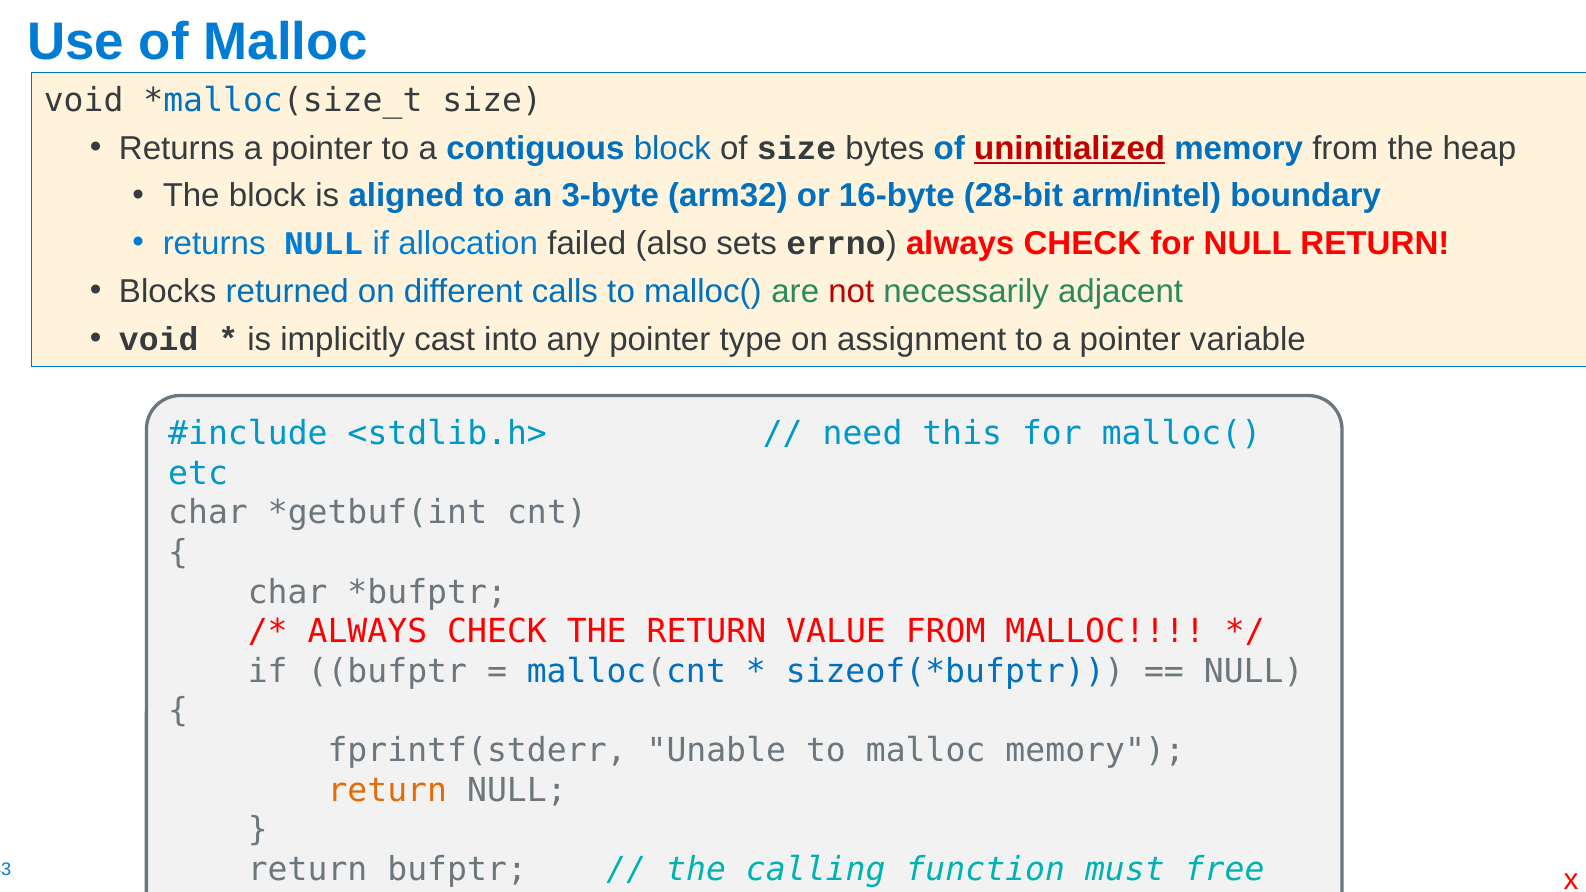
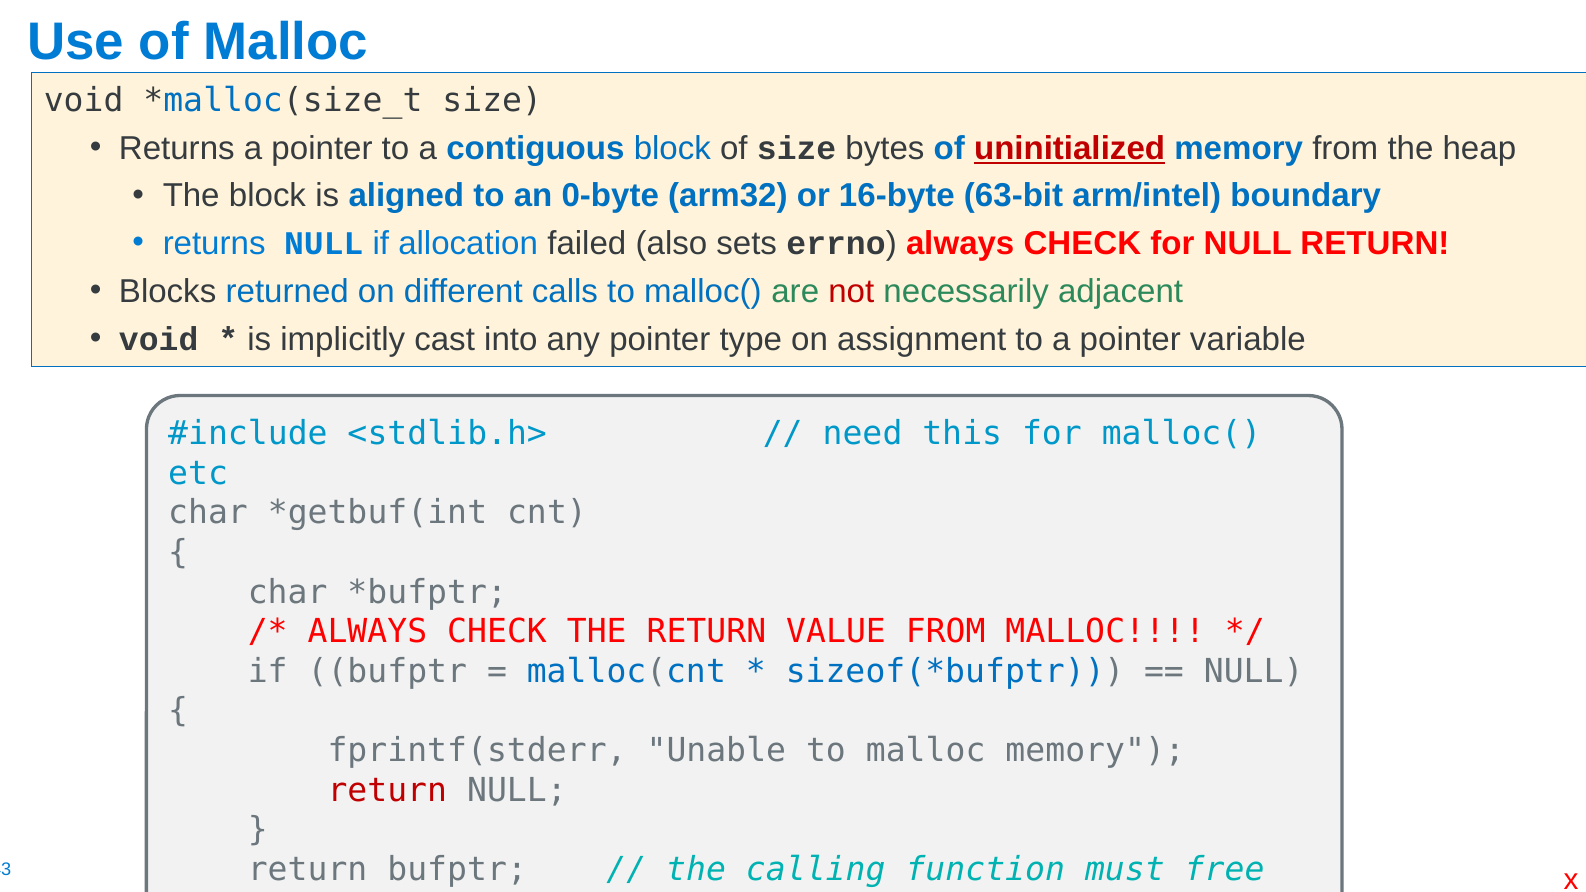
3-byte: 3-byte -> 0-byte (610, 196)
28-bit: 28-bit -> 63-bit (1014, 196)
return colour: orange -> red (387, 790)
